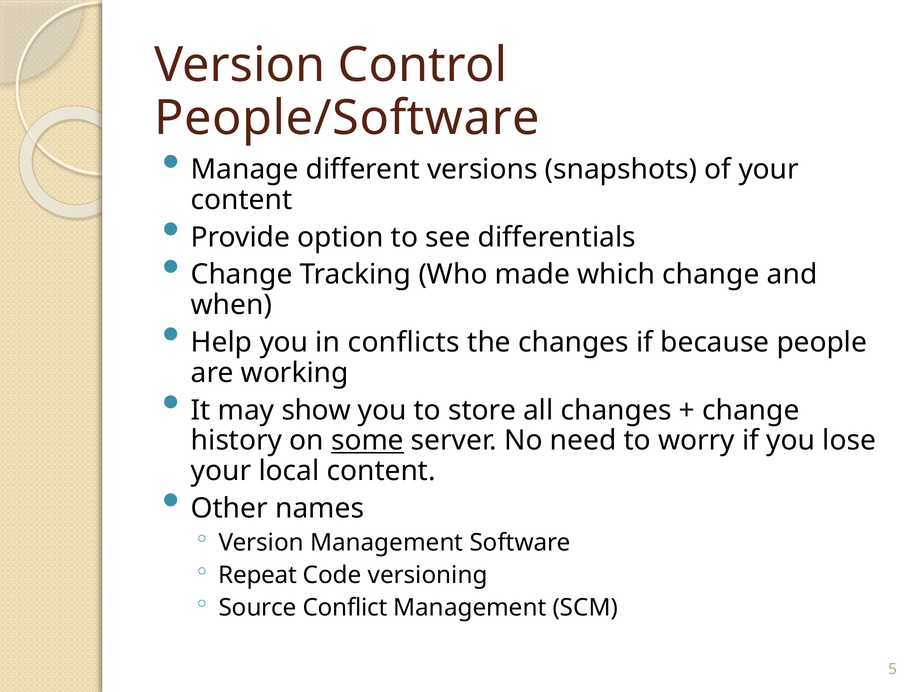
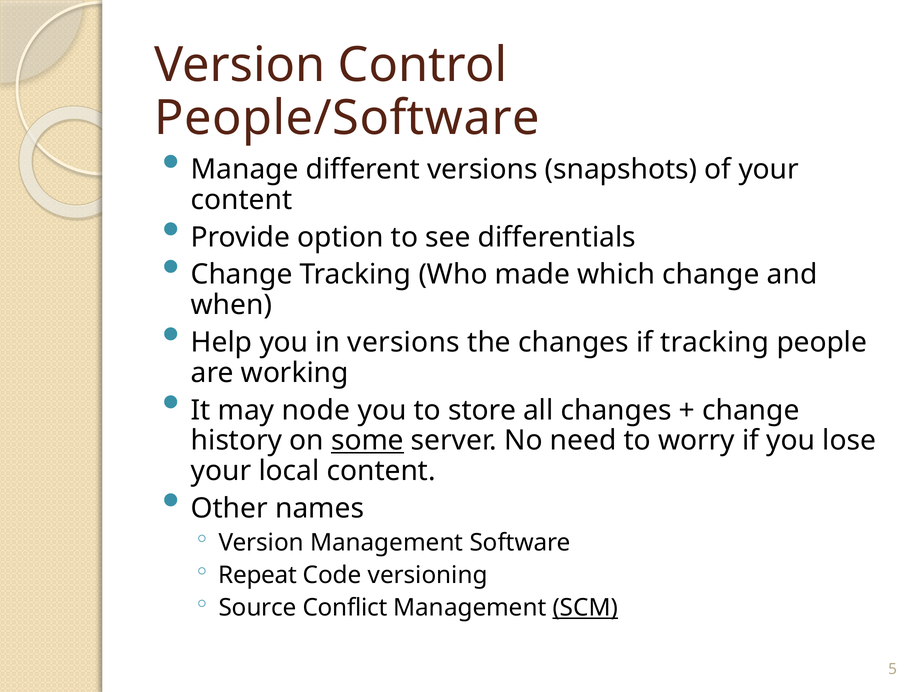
in conflicts: conflicts -> versions (404, 343)
if because: because -> tracking (715, 343)
show: show -> node (316, 410)
SCM underline: none -> present (585, 608)
